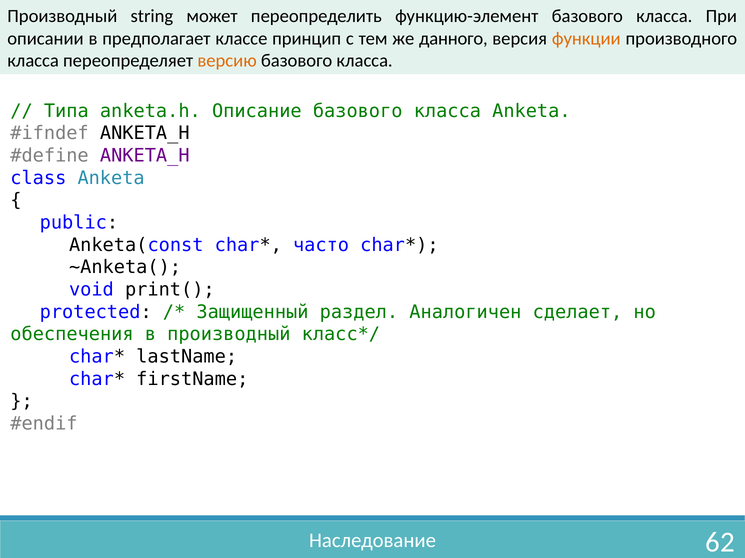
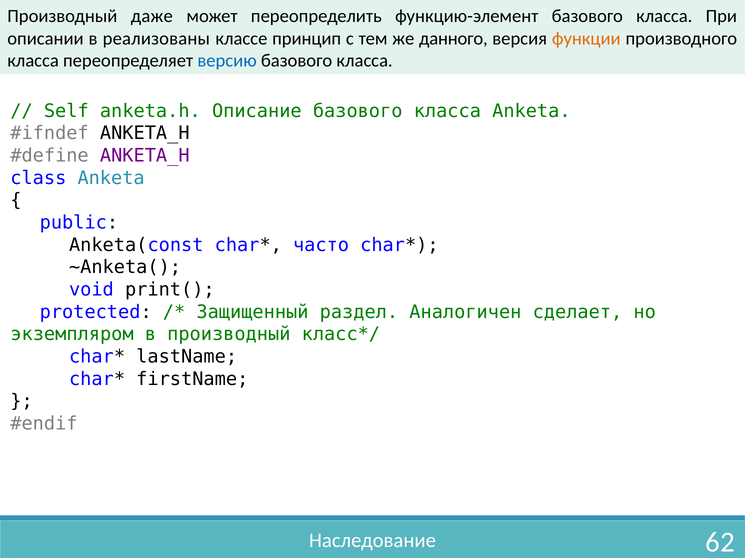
string: string -> даже (152, 16)
предполагает: предполагает -> реализованы (156, 38)
версию colour: orange -> blue (227, 61)
Типа: Типа -> Self (66, 111)
обеспечения: обеспечения -> экземпляром (72, 335)
